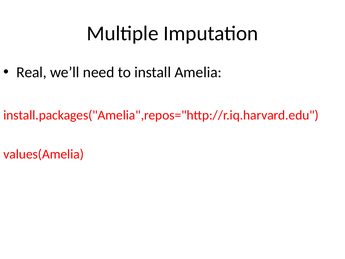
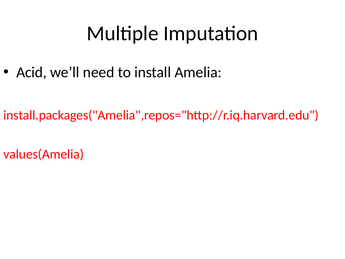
Real: Real -> Acid (31, 72)
